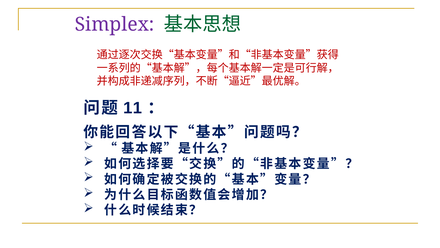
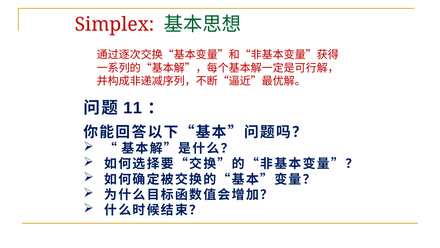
Simplex colour: purple -> red (115, 25)
